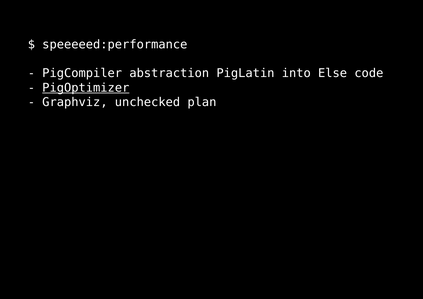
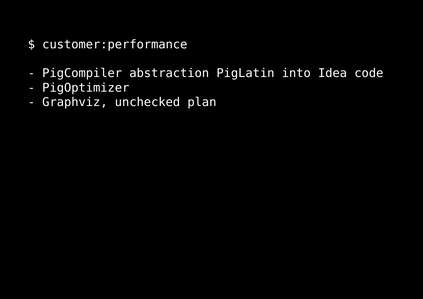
speeeeed:performance: speeeeed:performance -> customer:performance (115, 44)
Else: Else -> Idea (333, 73)
PigOptimizer underline: present -> none (86, 88)
